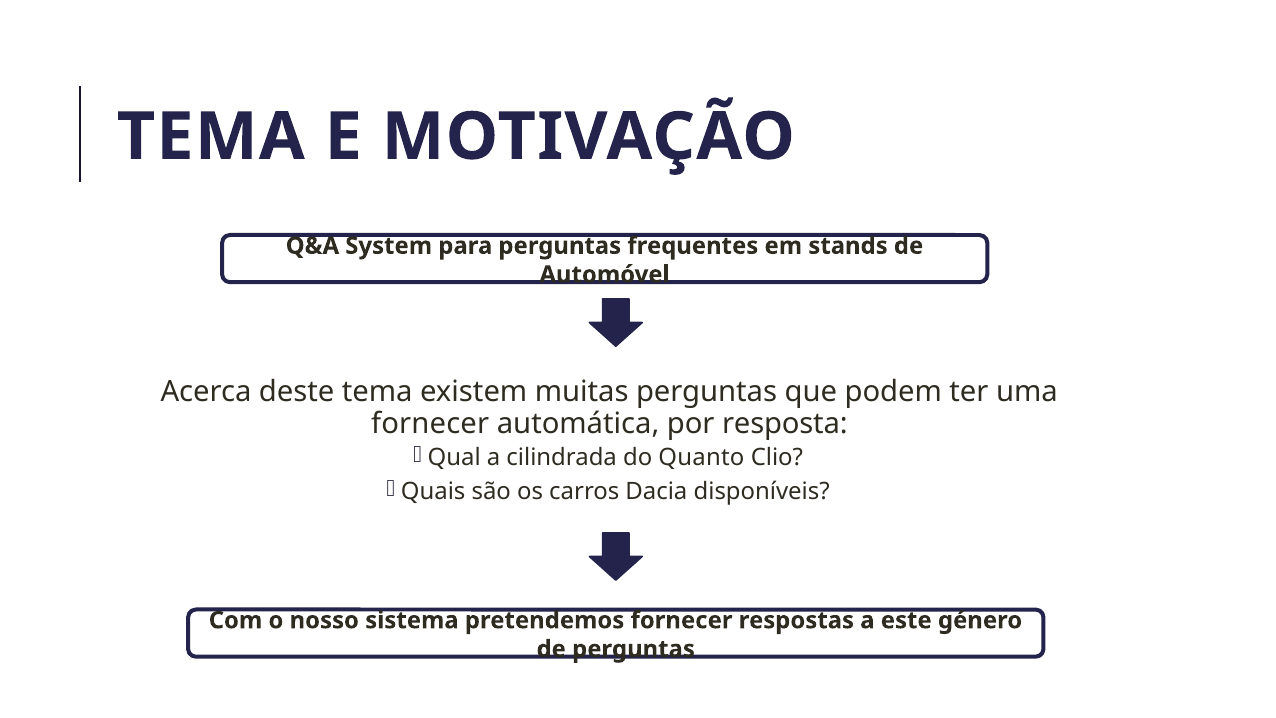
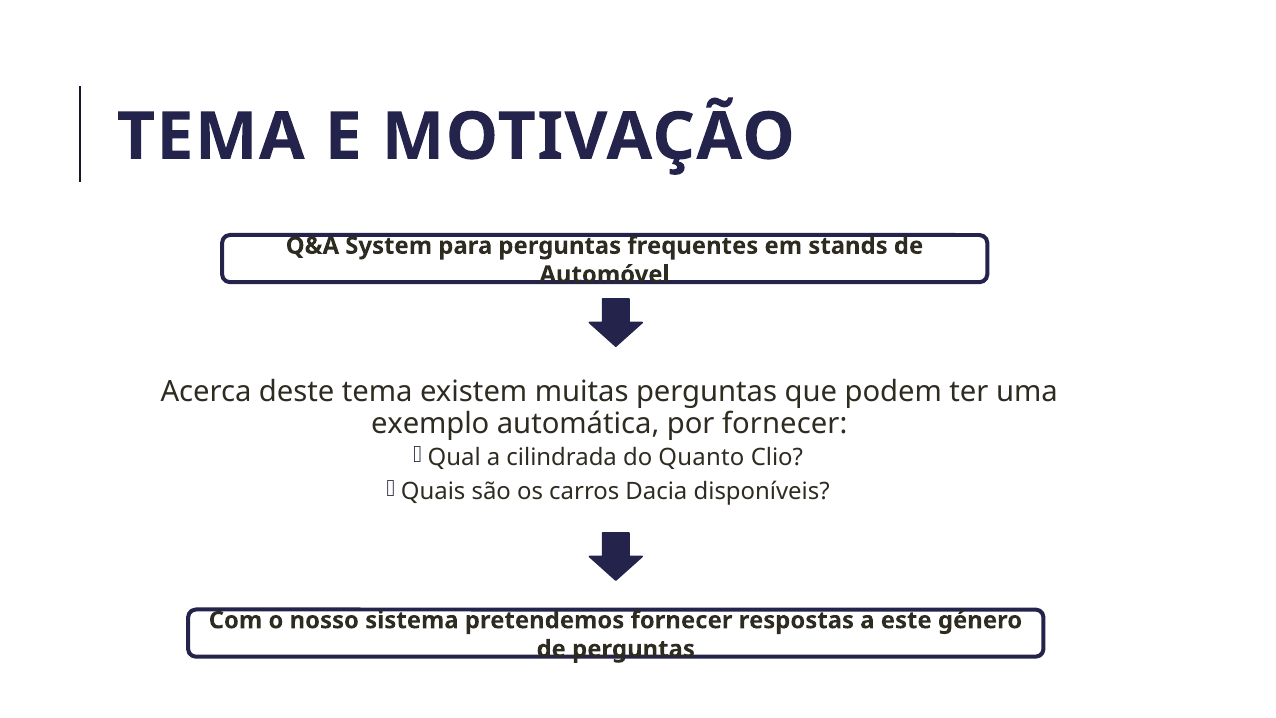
fornecer: fornecer -> exemplo (430, 424)
por resposta: resposta -> fornecer (785, 424)
